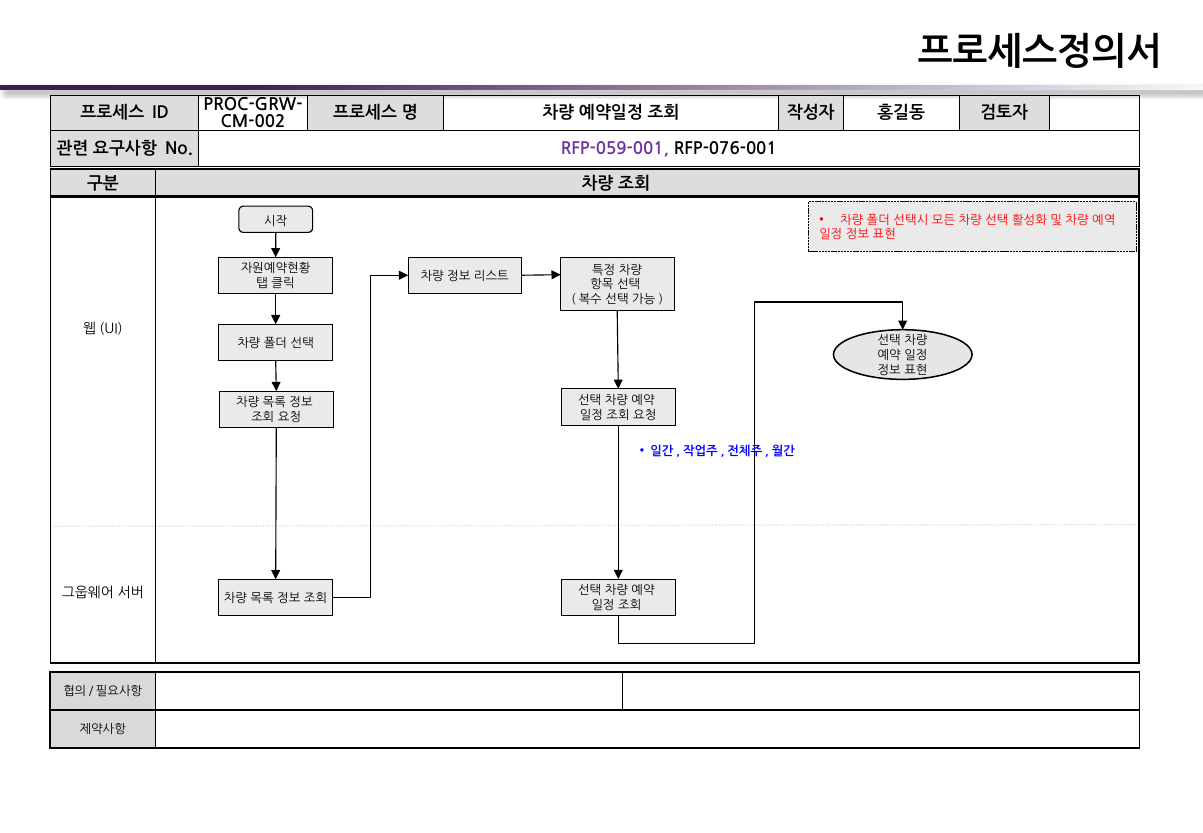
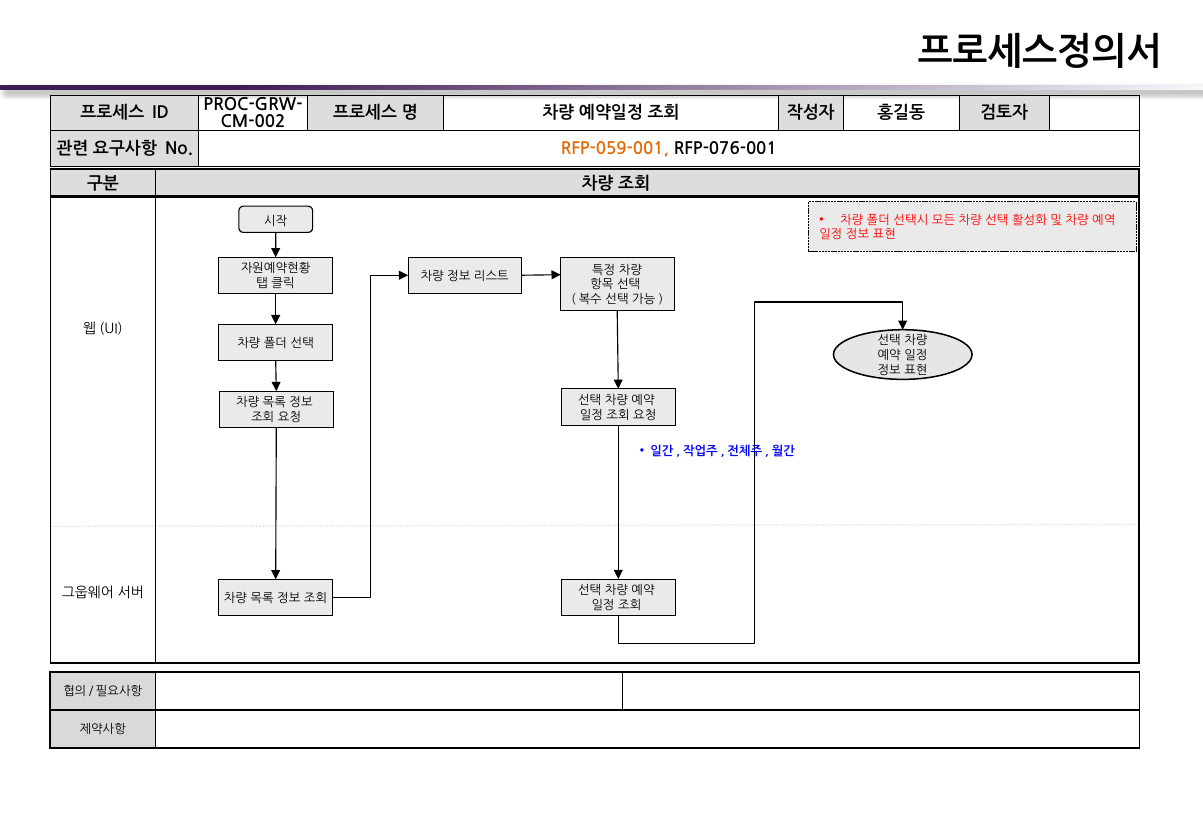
RFP-059-001 colour: purple -> orange (615, 149)
